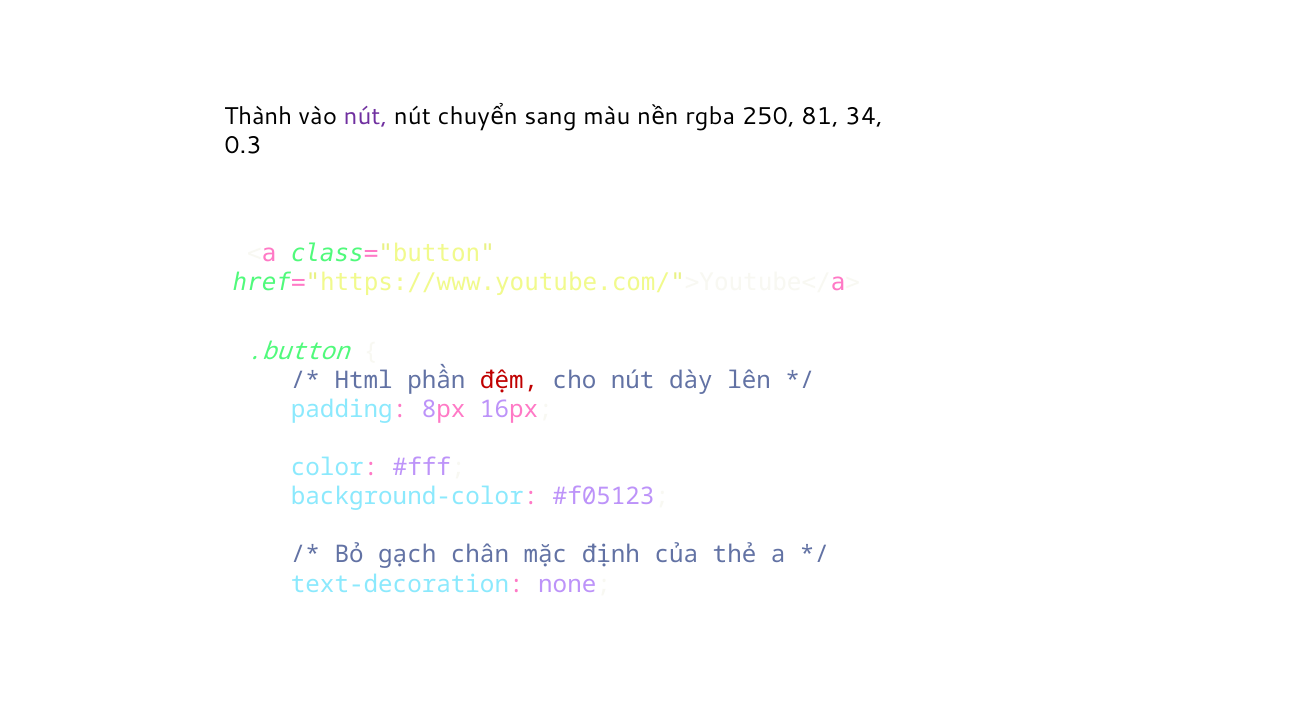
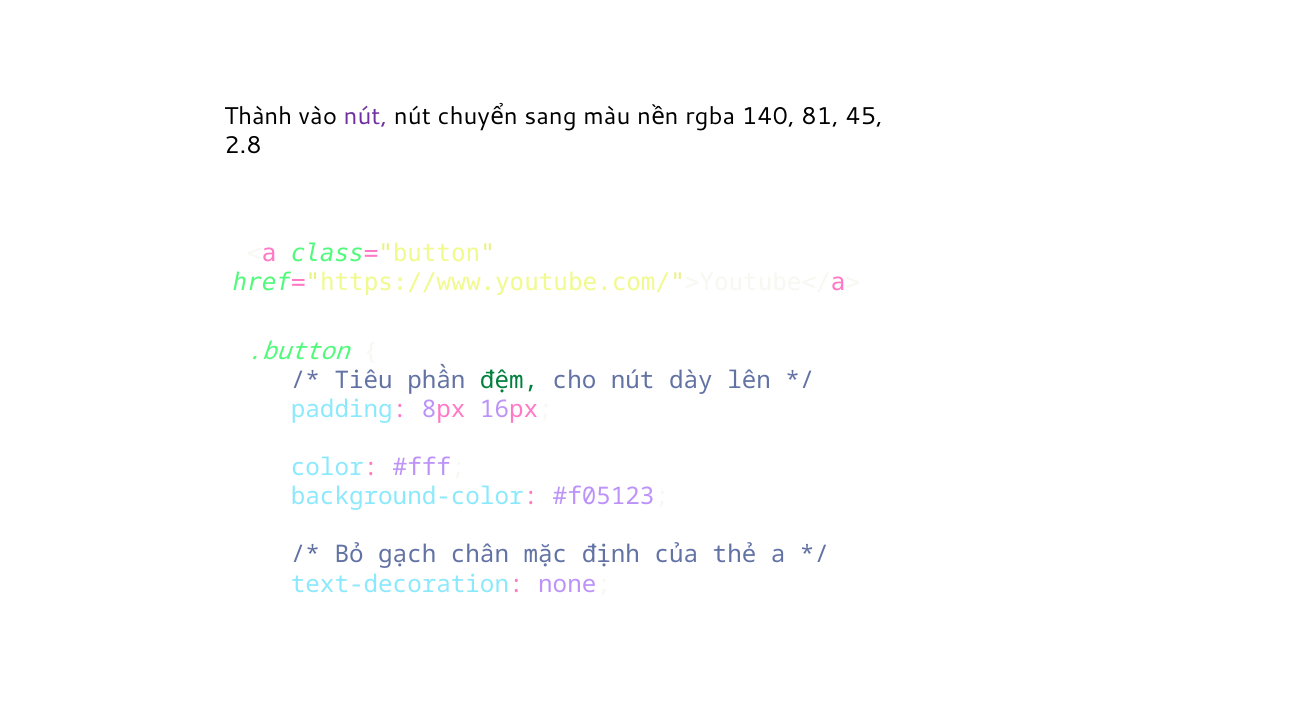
250: 250 -> 140 (768, 117)
34: 34 -> 45 (864, 117)
0.3: 0.3 -> 2.8 (243, 146)
Html: Html -> Tiêu (364, 381)
đệm colour: red -> green (509, 381)
